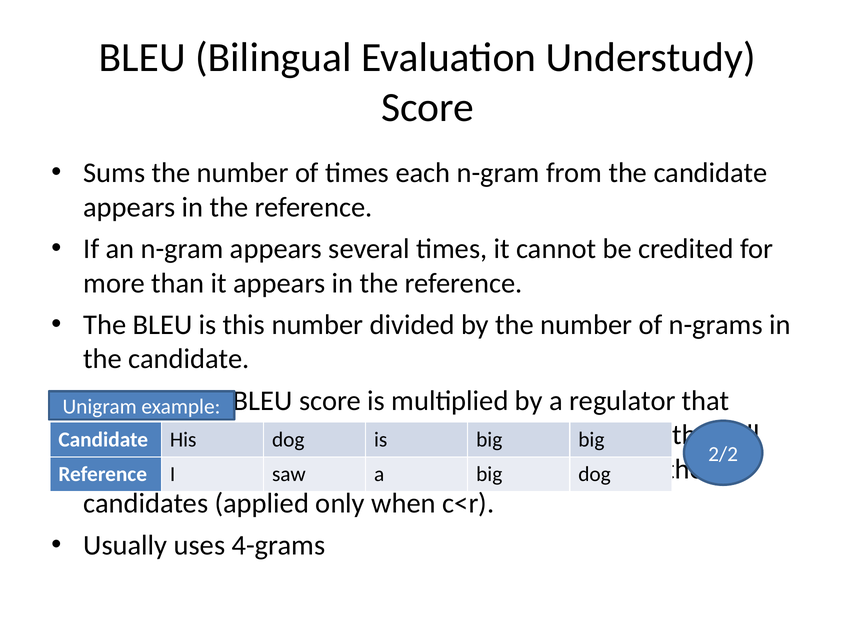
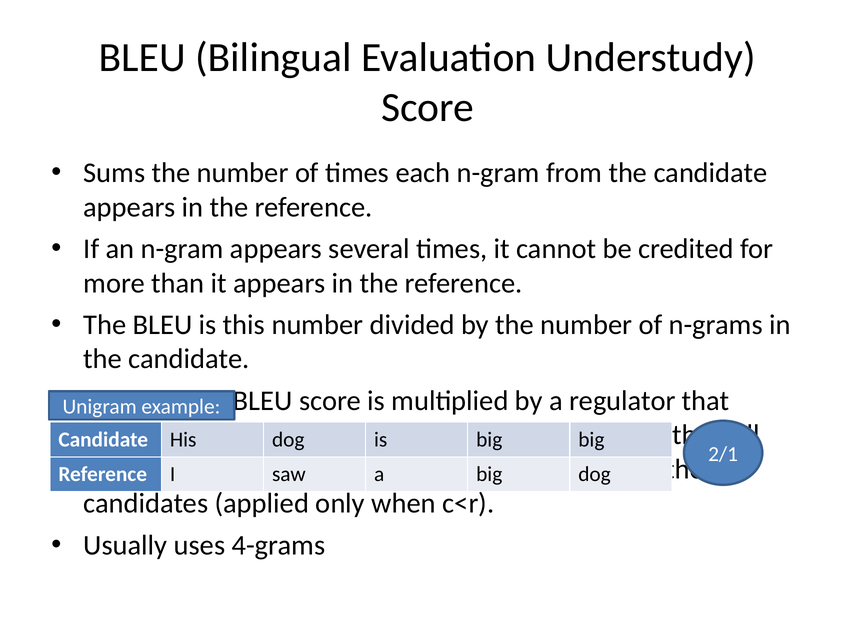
2/2: 2/2 -> 2/1 (723, 454)
